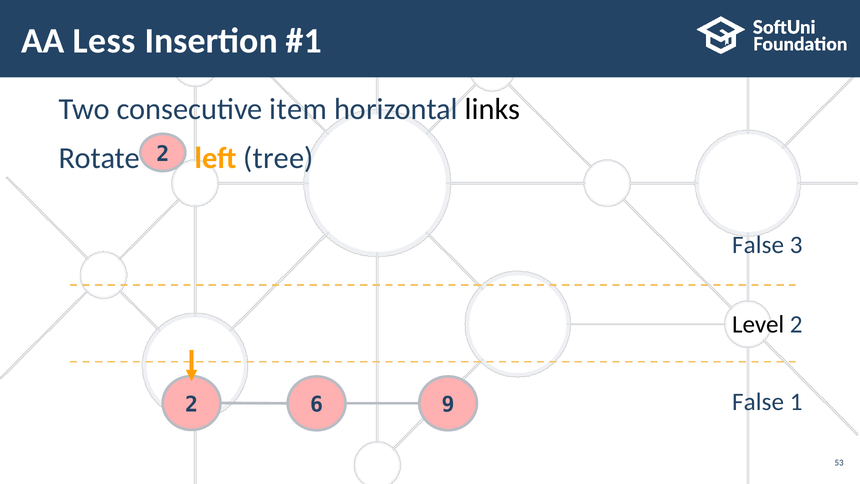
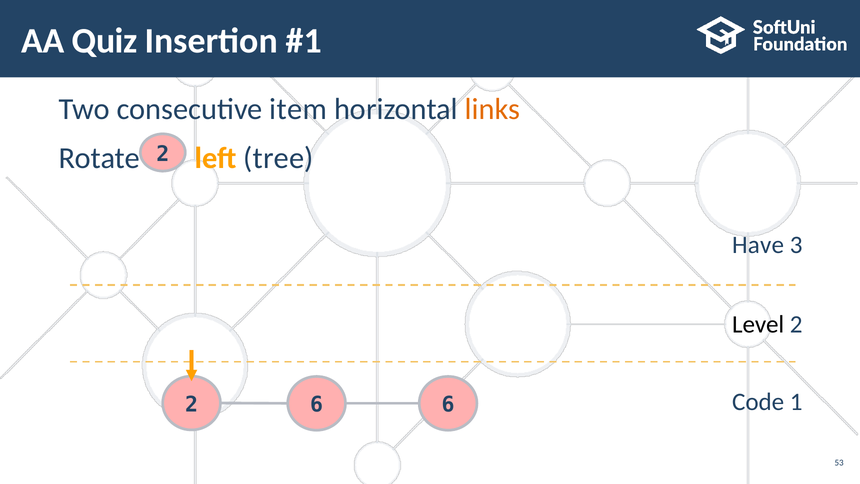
Less: Less -> Quiz (105, 41)
links colour: black -> orange (492, 109)
False: False -> Have (758, 245)
False: False -> Code (758, 402)
2 9: 9 -> 6 (448, 405)
